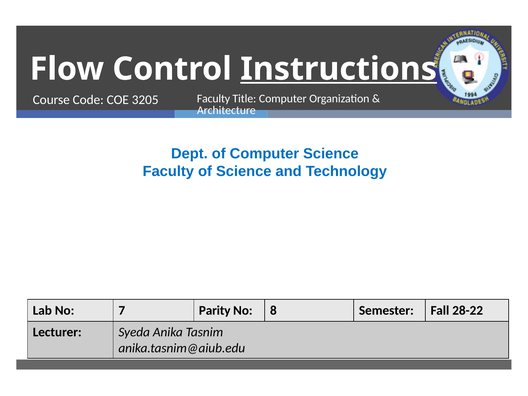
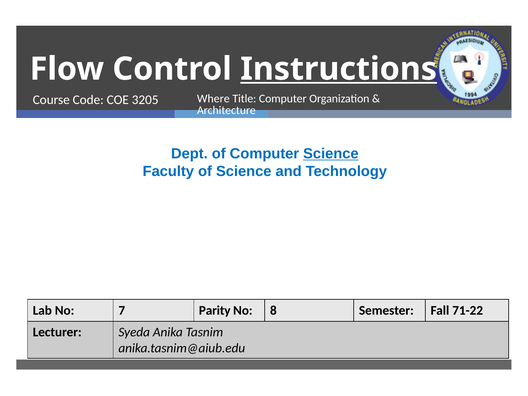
Faculty: Faculty -> Where (213, 99)
Science underline: none -> present (331, 154)
28-22: 28-22 -> 71-22 (468, 310)
